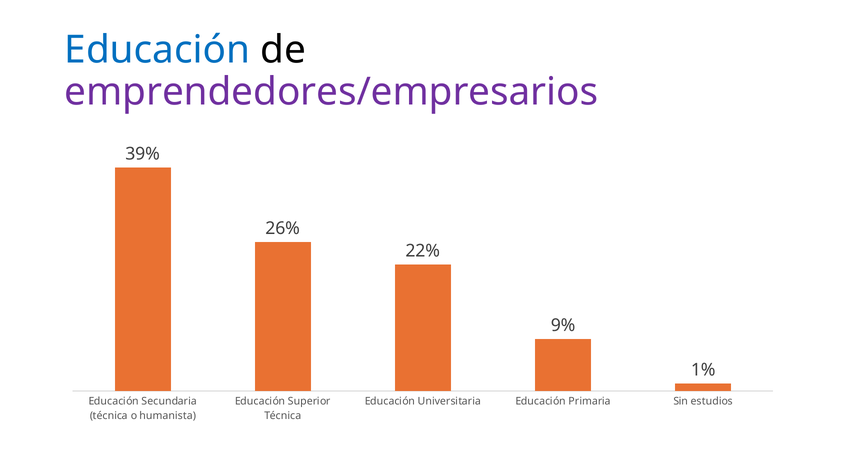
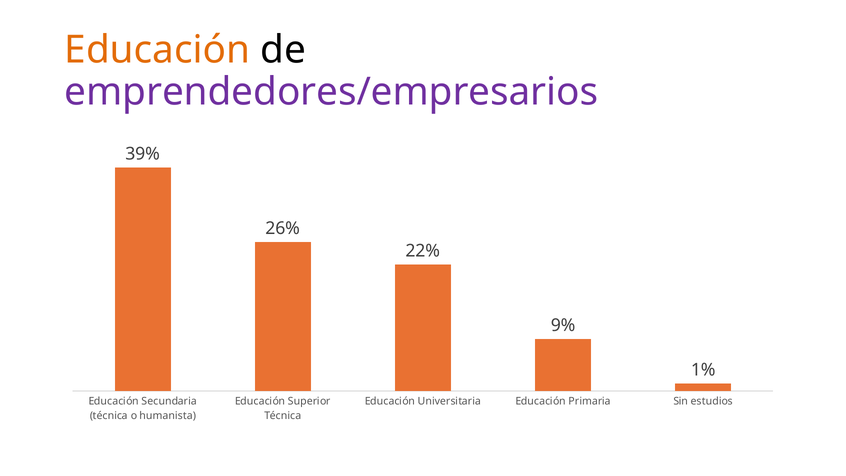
Educación colour: blue -> orange (157, 50)
